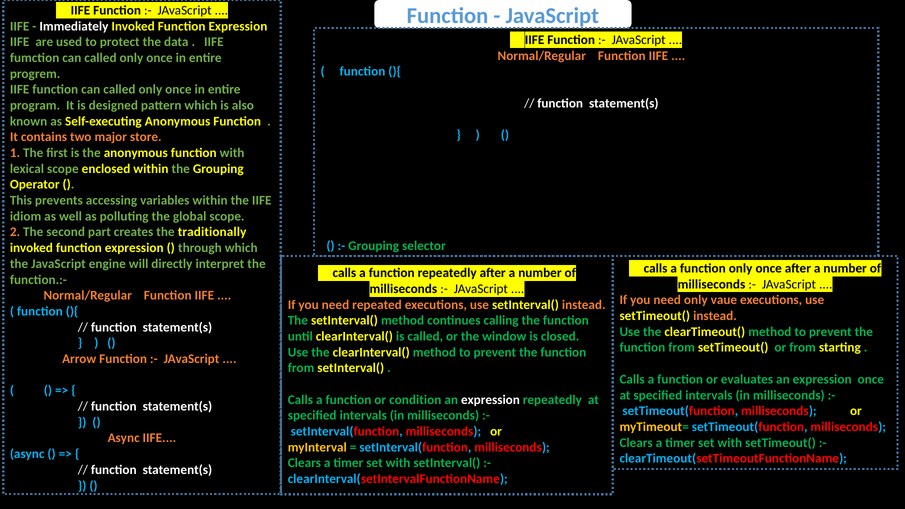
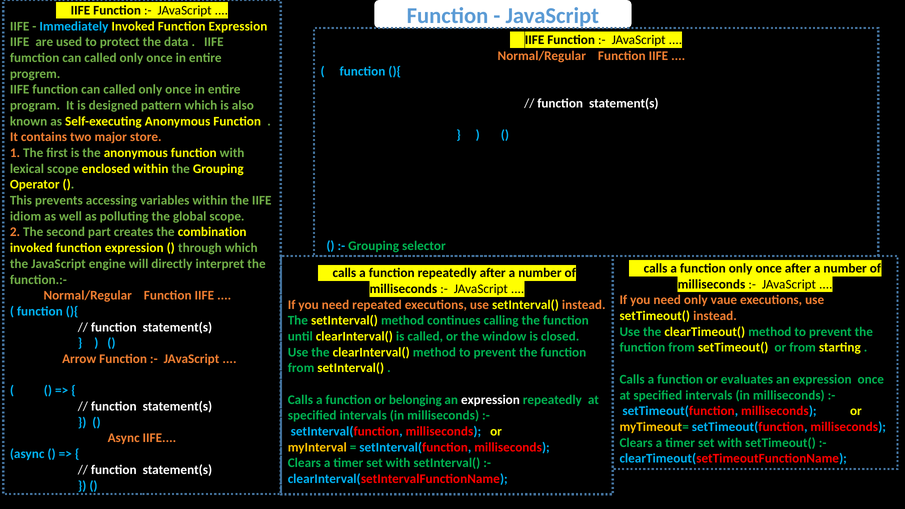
Immediately colour: white -> light blue (74, 26)
traditionally: traditionally -> combination (212, 232)
condition: condition -> belonging (415, 400)
